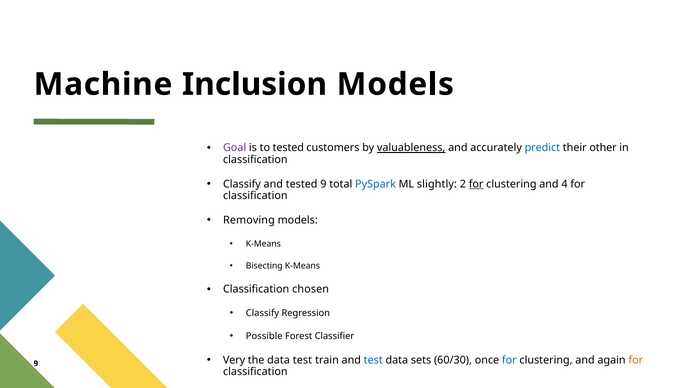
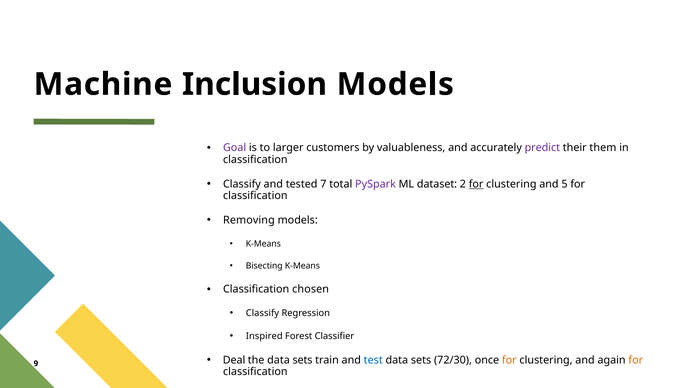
to tested: tested -> larger (288, 148)
valuableness underline: present -> none (411, 148)
predict colour: blue -> purple (542, 148)
other: other -> them (603, 148)
tested 9: 9 -> 7 (323, 184)
PySpark colour: blue -> purple (376, 184)
slightly: slightly -> dataset (437, 184)
4: 4 -> 5 (565, 184)
Possible: Possible -> Inspired (264, 336)
Very: Very -> Deal (234, 360)
the data test: test -> sets (303, 360)
60/30: 60/30 -> 72/30 (453, 360)
for colour: blue -> orange (509, 360)
